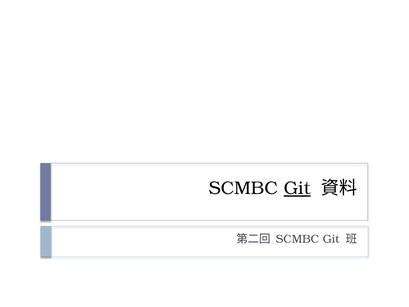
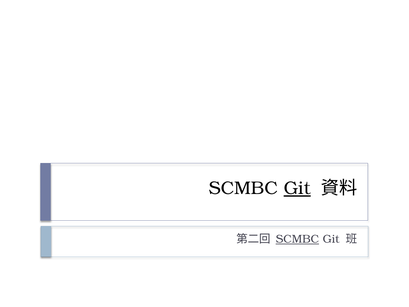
SCMBC underline: none -> present (297, 239)
